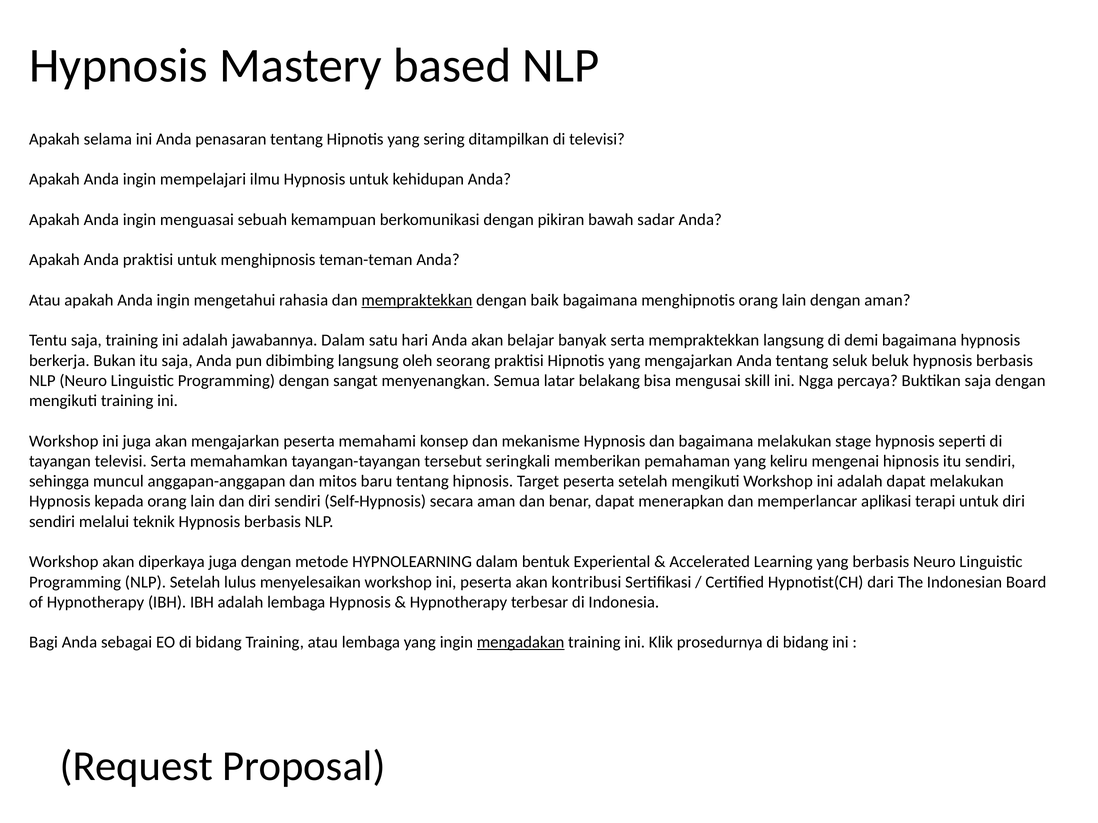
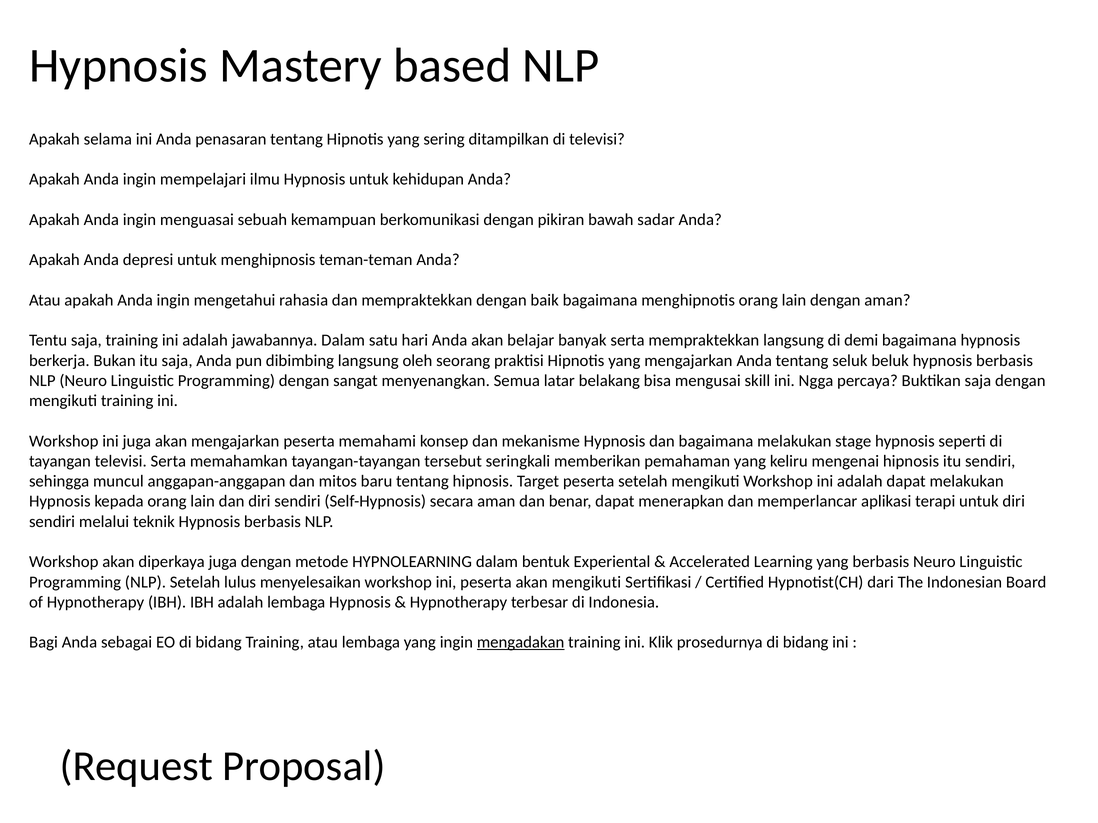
Anda praktisi: praktisi -> depresi (148, 260)
mempraktekkan underline: present -> none (417, 300)
akan kontribusi: kontribusi -> mengikuti (586, 582)
